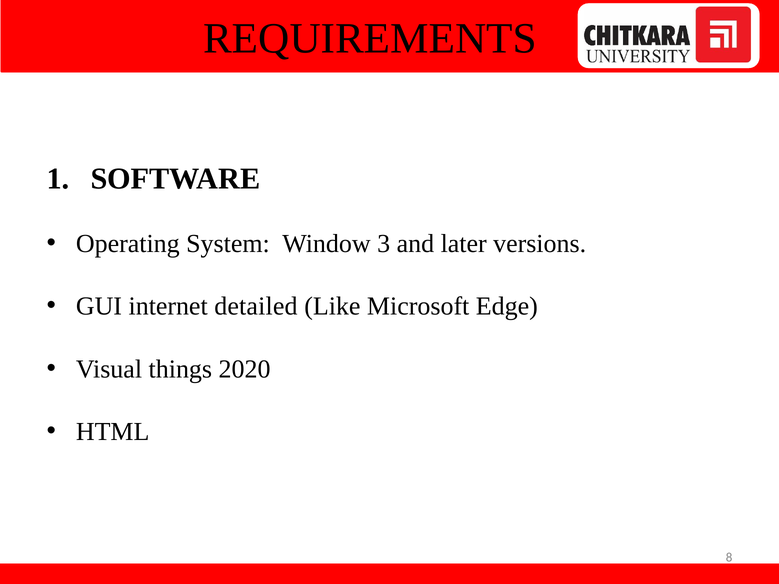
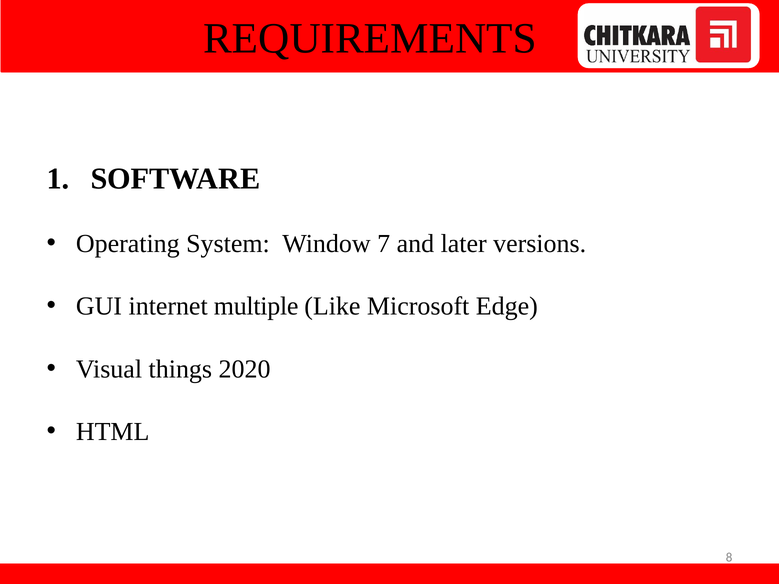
3: 3 -> 7 (384, 244)
detailed: detailed -> multiple (256, 306)
